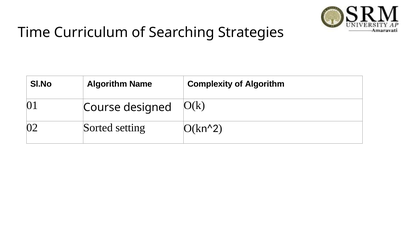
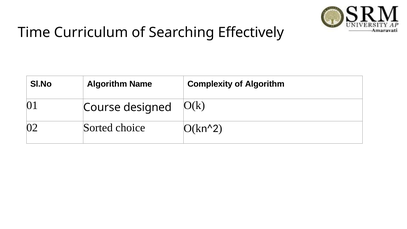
Strategies: Strategies -> Effectively (251, 33)
setting: setting -> choice (130, 128)
